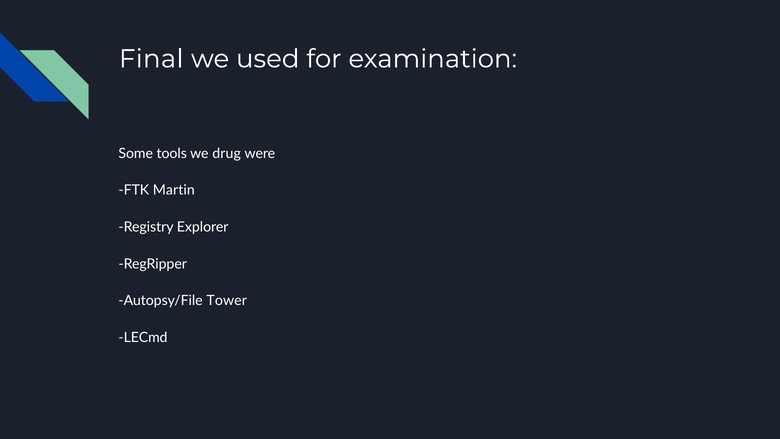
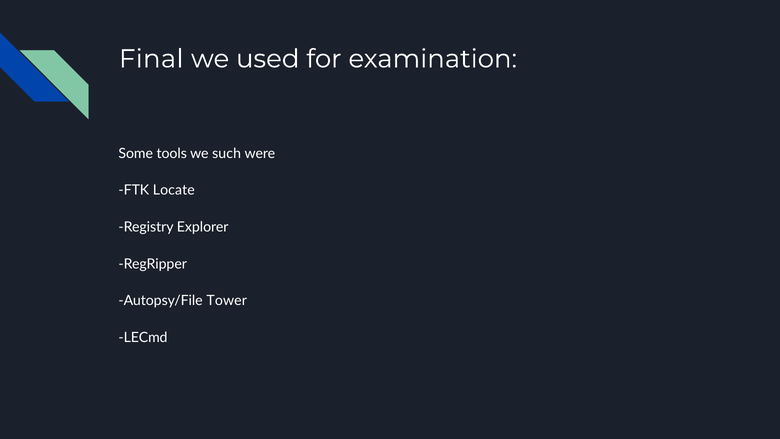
drug: drug -> such (227, 153)
Martin: Martin -> Locate (174, 190)
